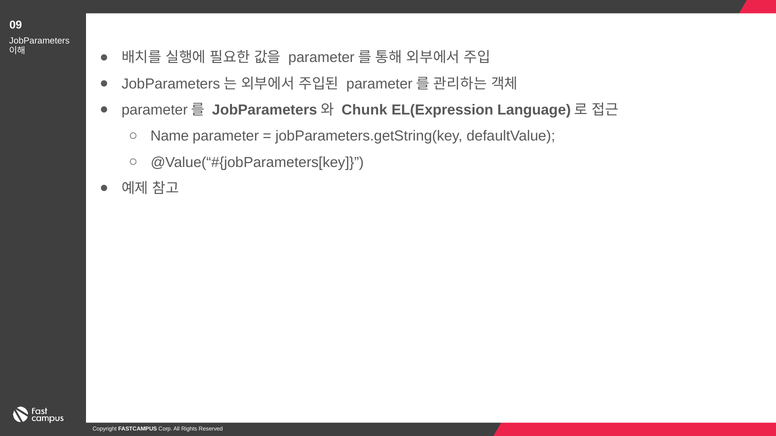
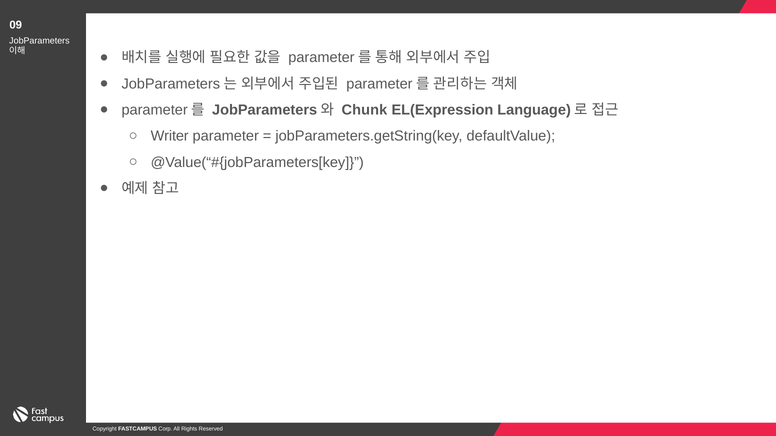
Name: Name -> Writer (170, 136)
